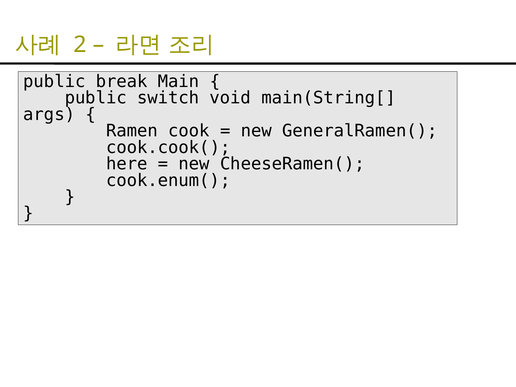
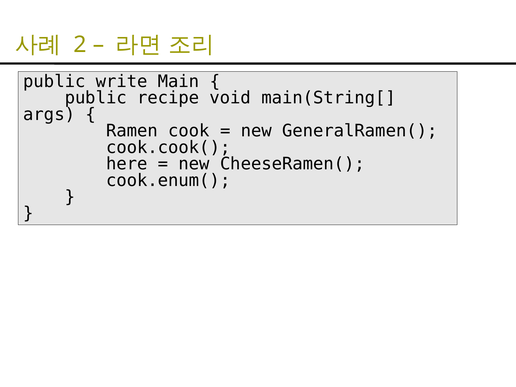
break: break -> write (122, 81)
switch: switch -> recipe (168, 98)
